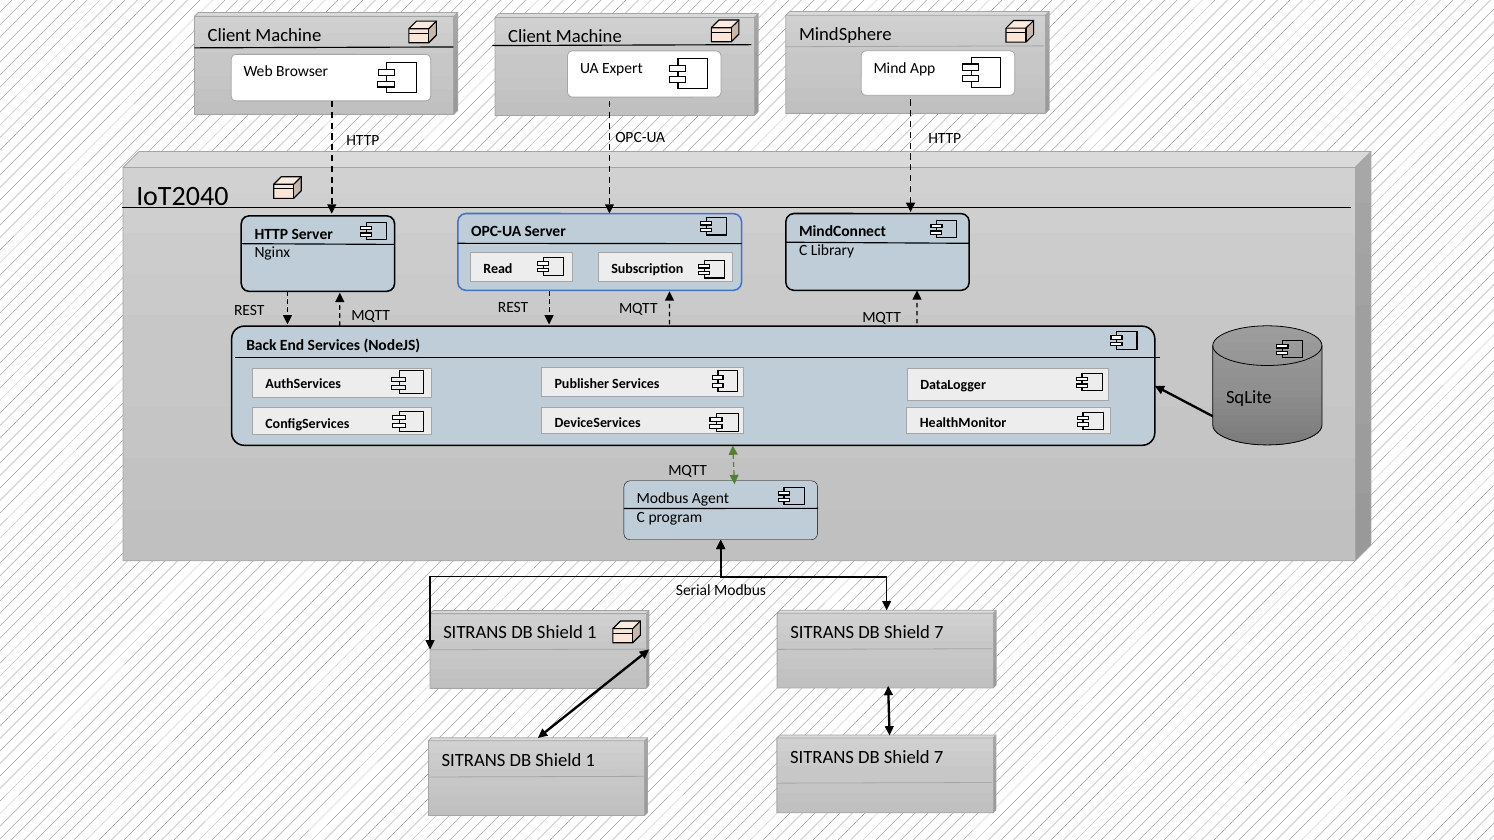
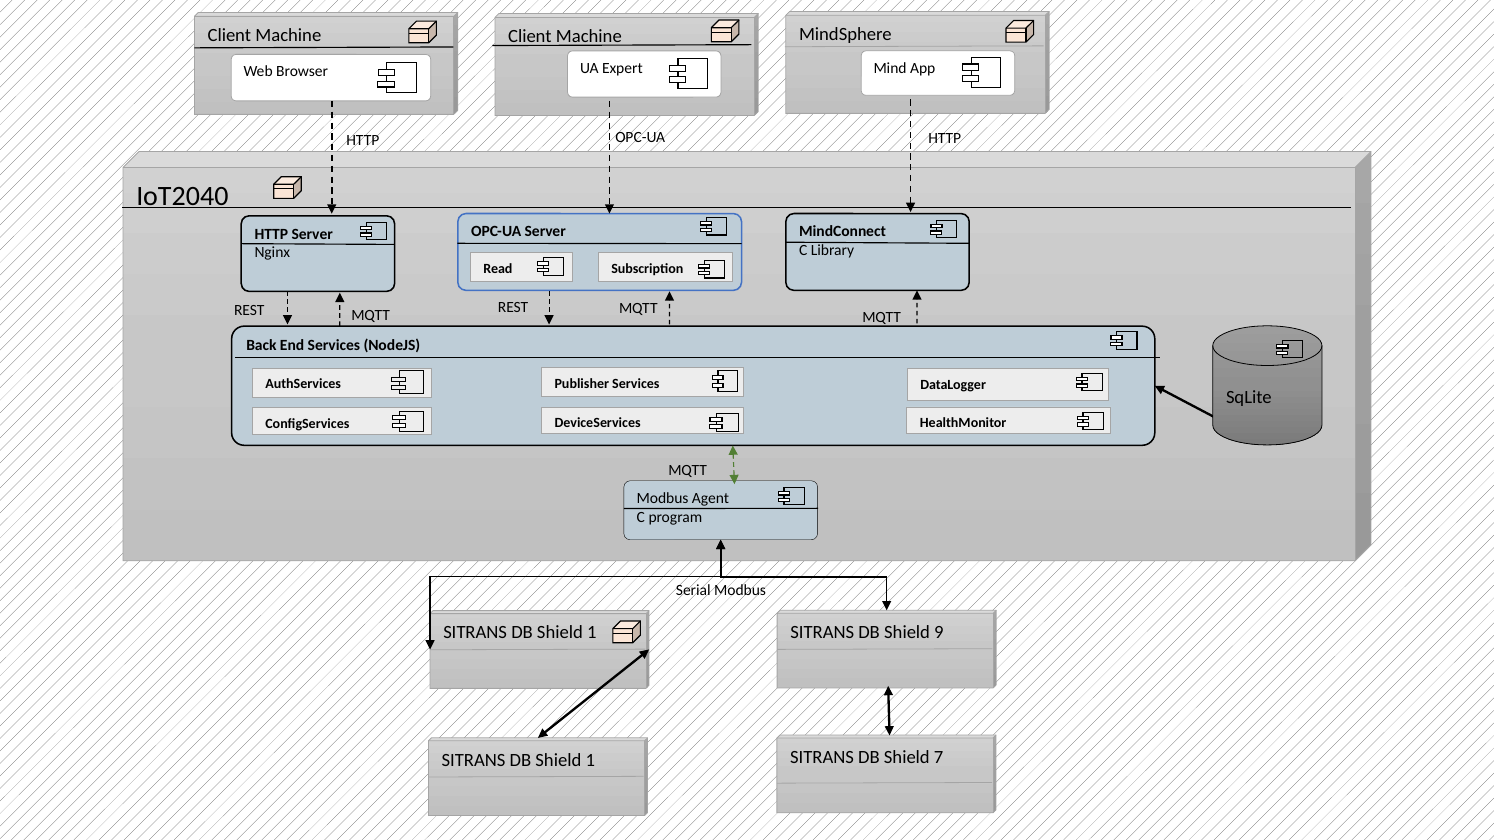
7: 7 -> 9 (939, 633)
